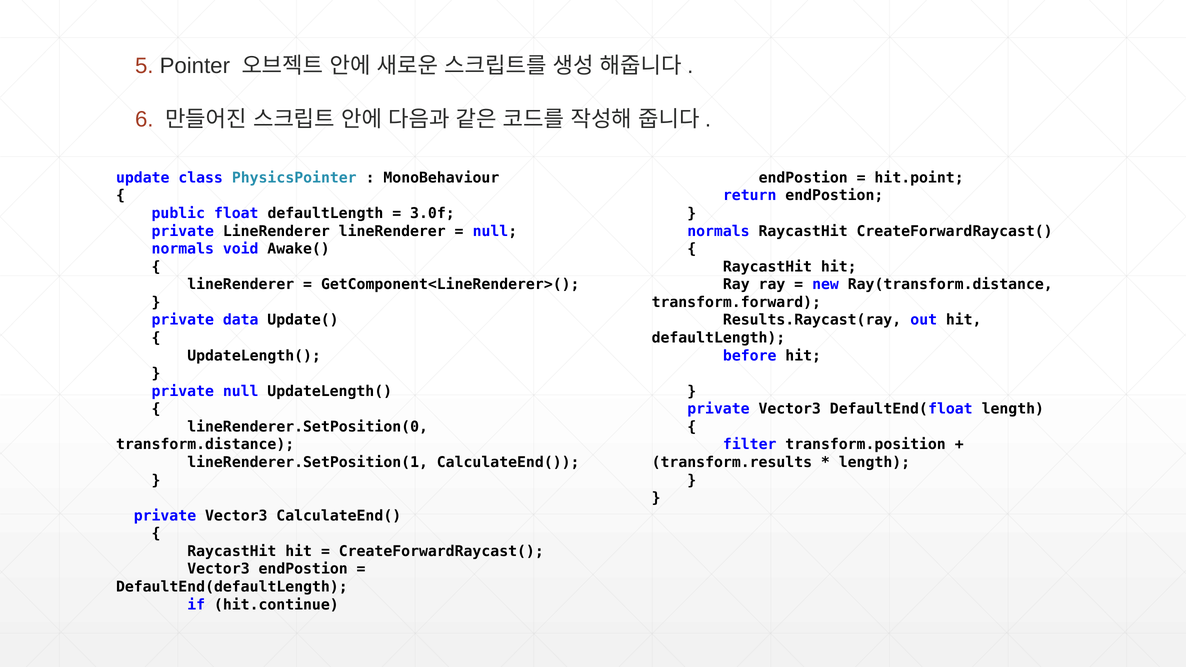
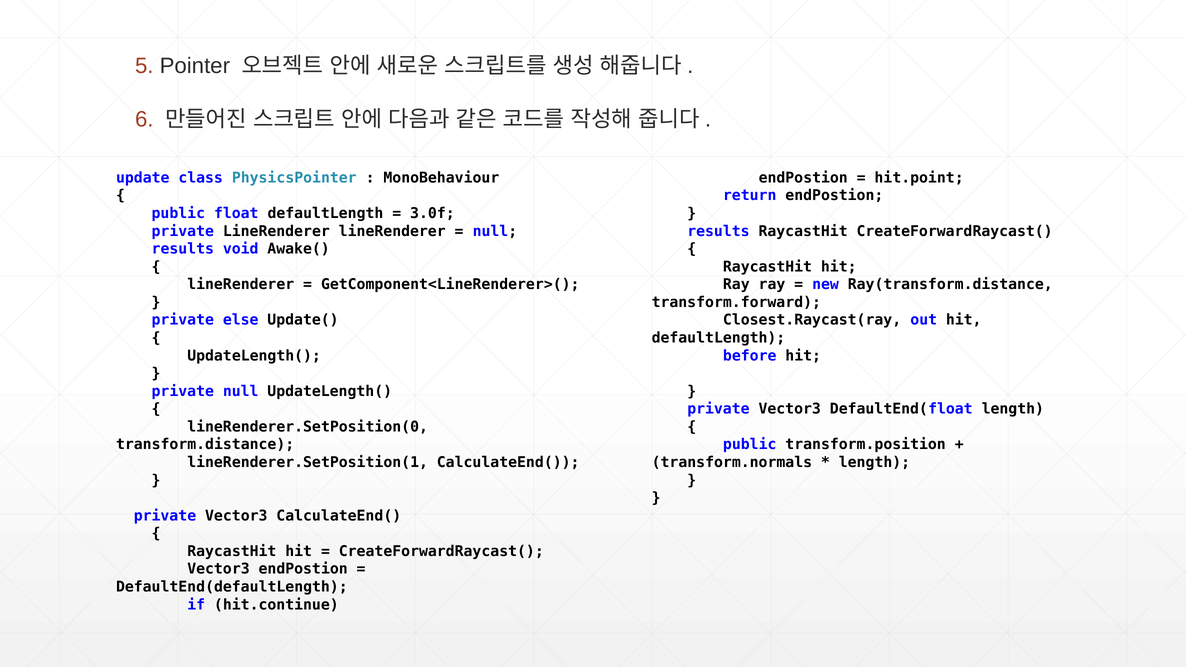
normals: normals -> results (718, 231)
normals: normals -> results (183, 249)
data: data -> else (241, 320)
Results.Raycast(ray: Results.Raycast(ray -> Closest.Raycast(ray (812, 320)
filter: filter -> public (750, 445)
transform.results: transform.results -> transform.normals (732, 462)
